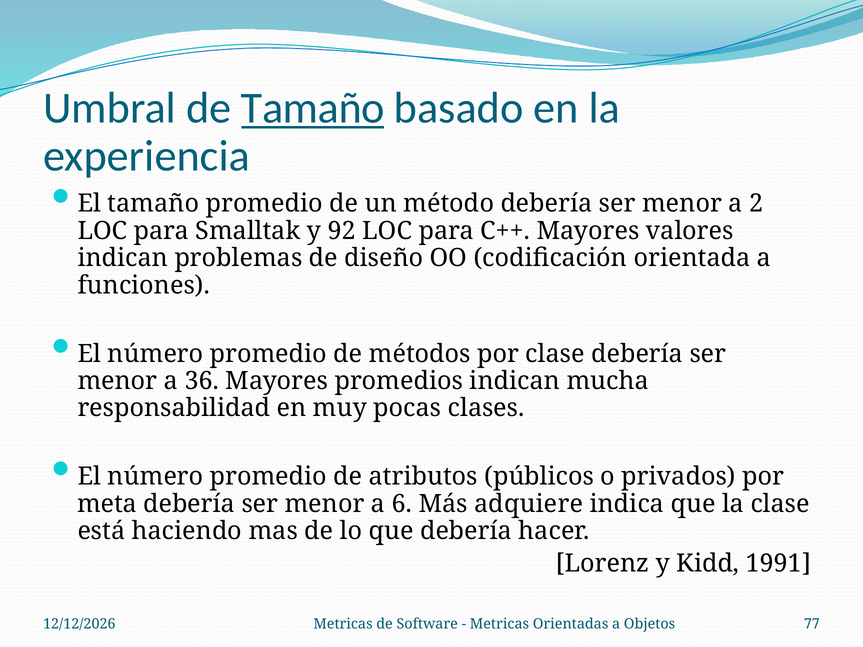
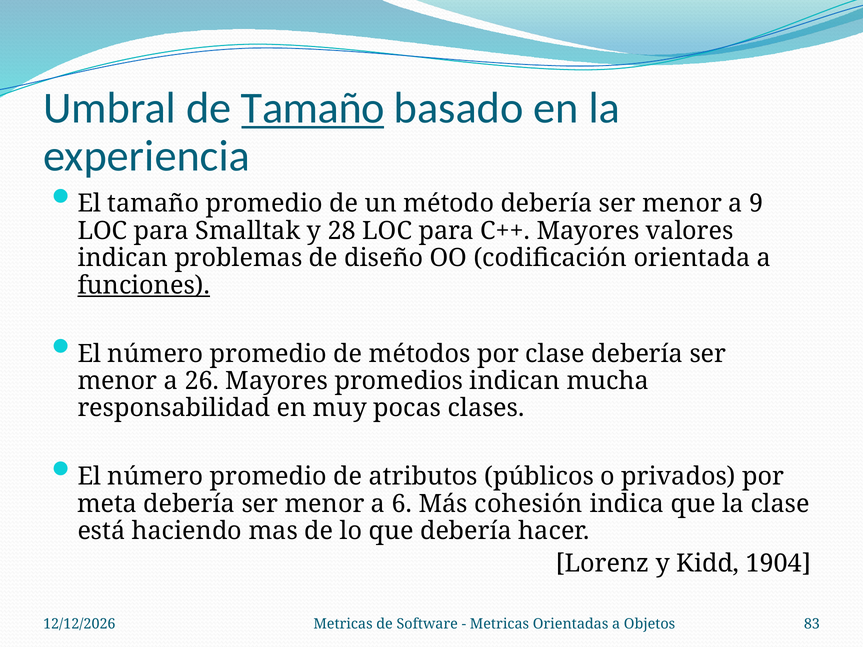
2: 2 -> 9 (756, 204)
92: 92 -> 28 (342, 231)
funciones underline: none -> present (144, 285)
36: 36 -> 26 (202, 381)
adquiere: adquiere -> cohesión (529, 504)
1991: 1991 -> 1904 (778, 564)
77: 77 -> 83 (812, 624)
